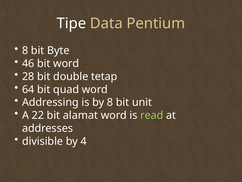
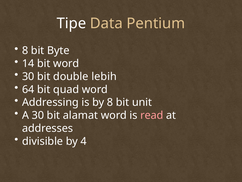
46: 46 -> 14 (28, 63)
28: 28 -> 30 (28, 76)
tetap: tetap -> lebih (104, 76)
A 22: 22 -> 30 (38, 115)
read colour: light green -> pink (152, 115)
